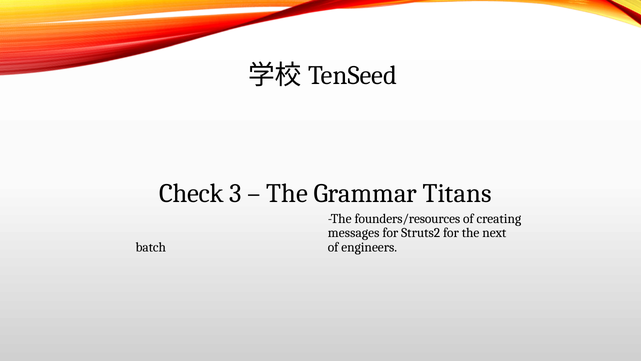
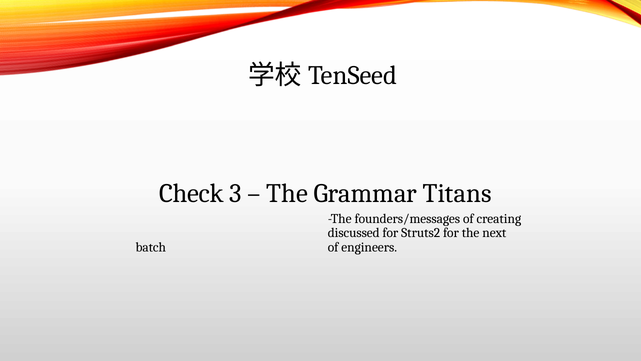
founders/resources: founders/resources -> founders/messages (407, 218)
messages: messages -> discussed (354, 233)
